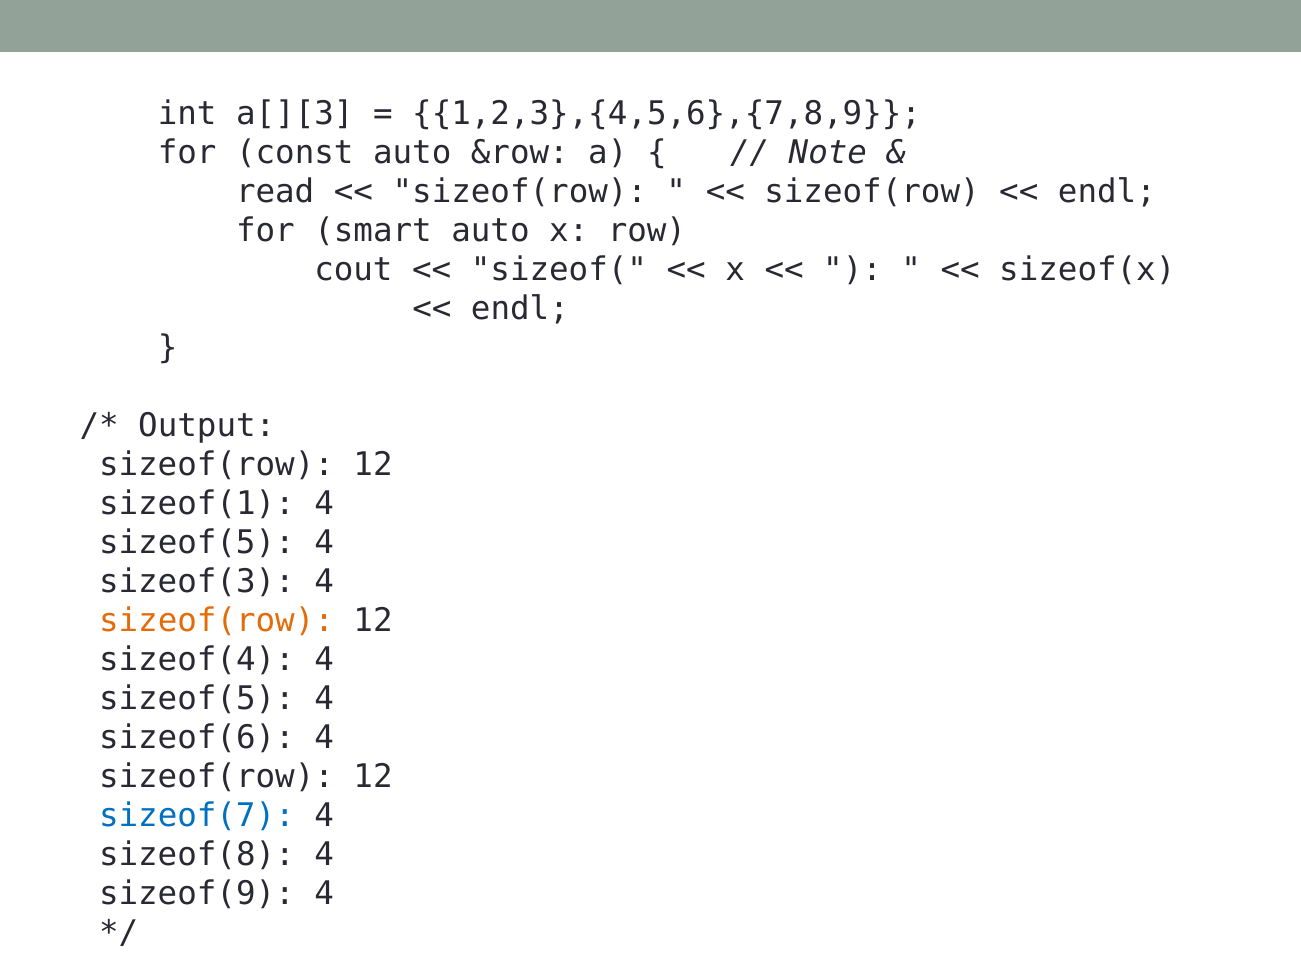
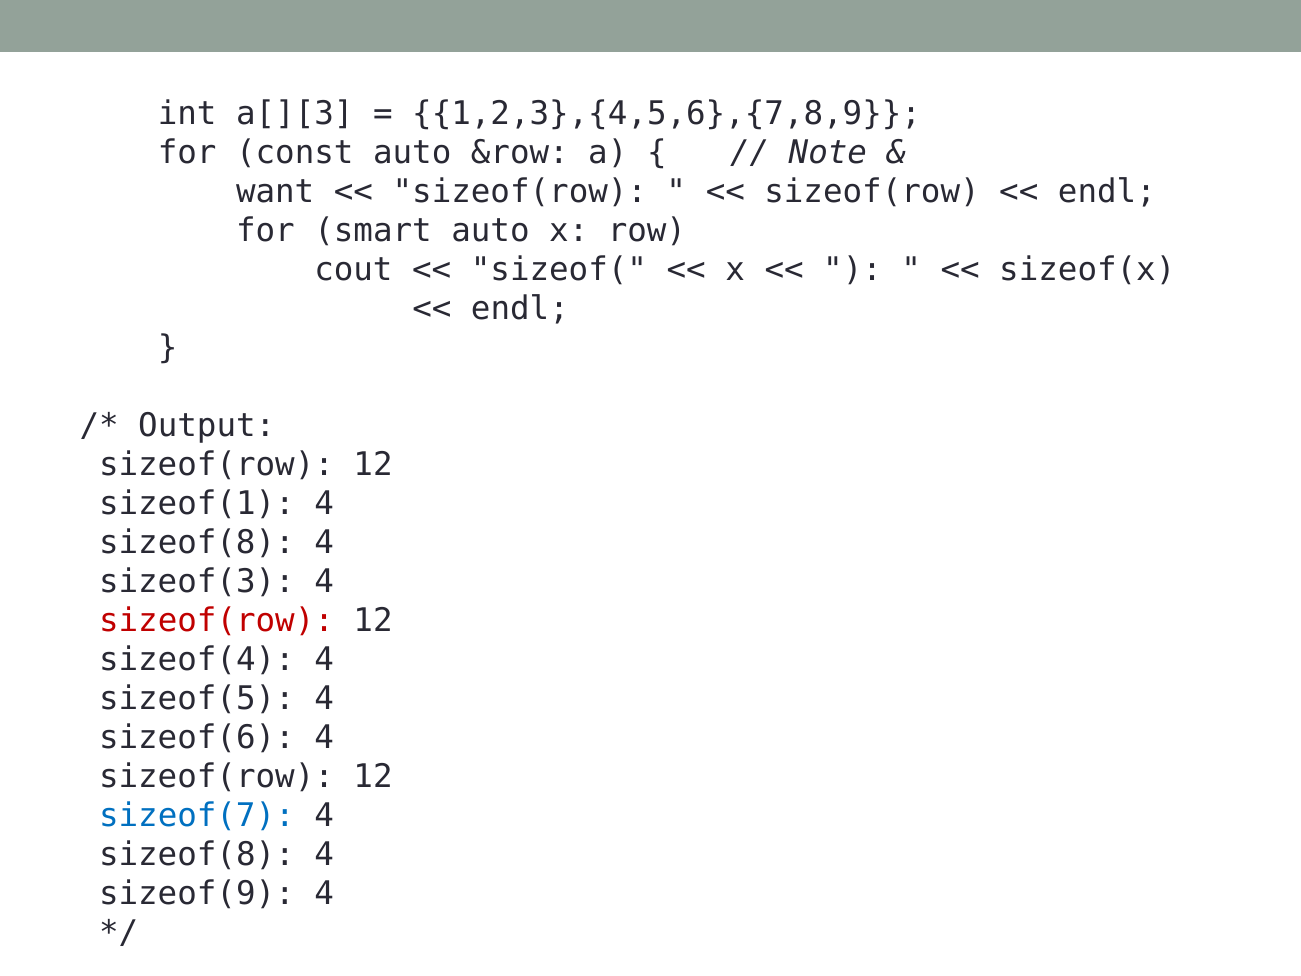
read: read -> want (275, 191)
sizeof(5: sizeof(5 -> sizeof(8 (197, 543)
sizeof(row colour: orange -> red (217, 621)
